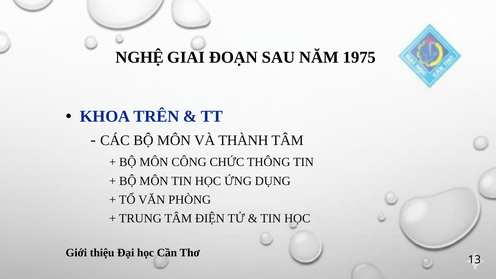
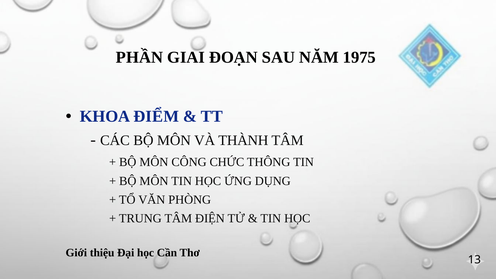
NGHỆ: NGHỆ -> PHẦN (140, 57)
TRÊN: TRÊN -> ĐIỂM (156, 117)
